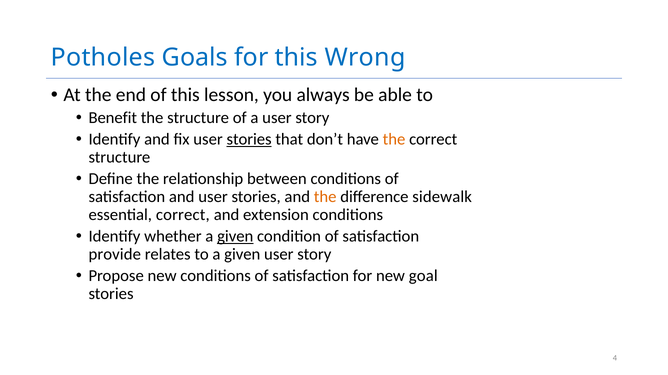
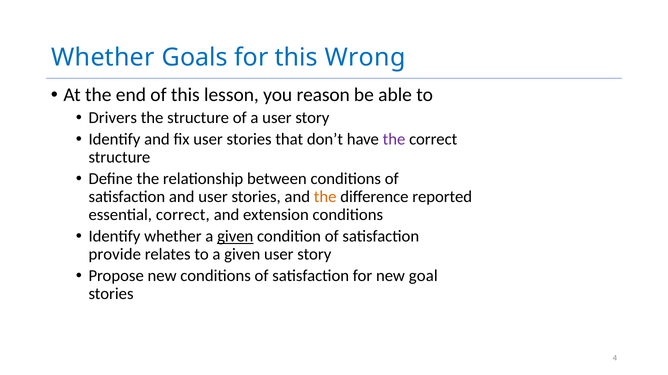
Potholes: Potholes -> Whether (103, 57)
always: always -> reason (323, 95)
Benefit: Benefit -> Drivers (113, 118)
stories underline: present -> none (249, 140)
the colour: orange -> purple (394, 140)
sidewalk: sidewalk -> reported (442, 197)
